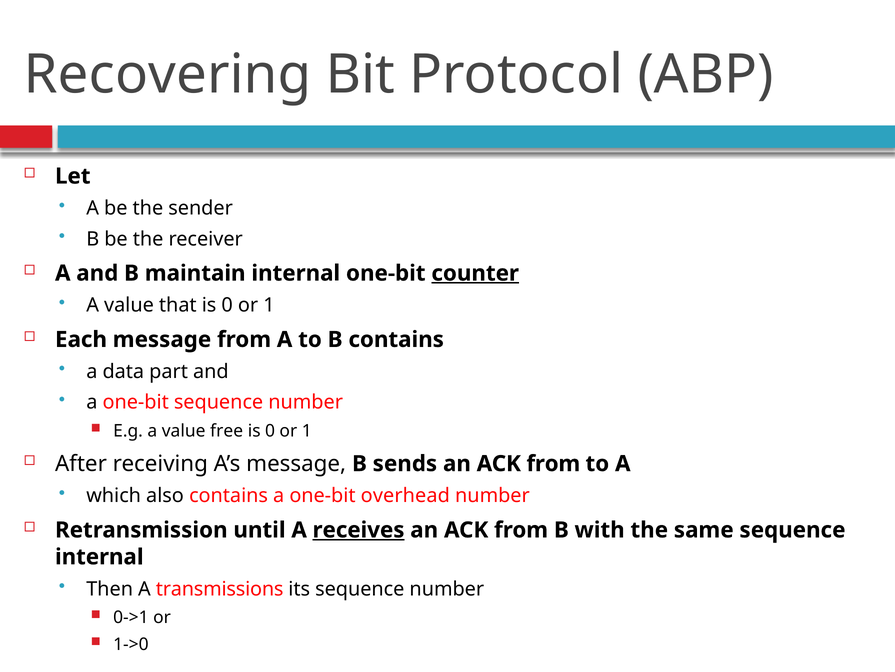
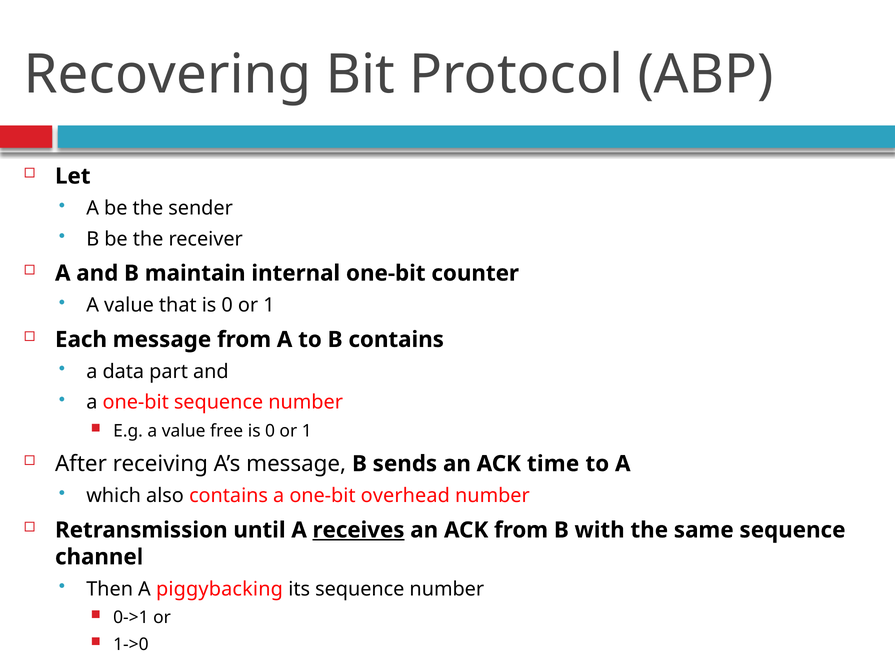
counter underline: present -> none (475, 273)
sends an ACK from: from -> time (553, 463)
internal: internal -> channel (99, 556)
transmissions: transmissions -> piggybacking (219, 588)
